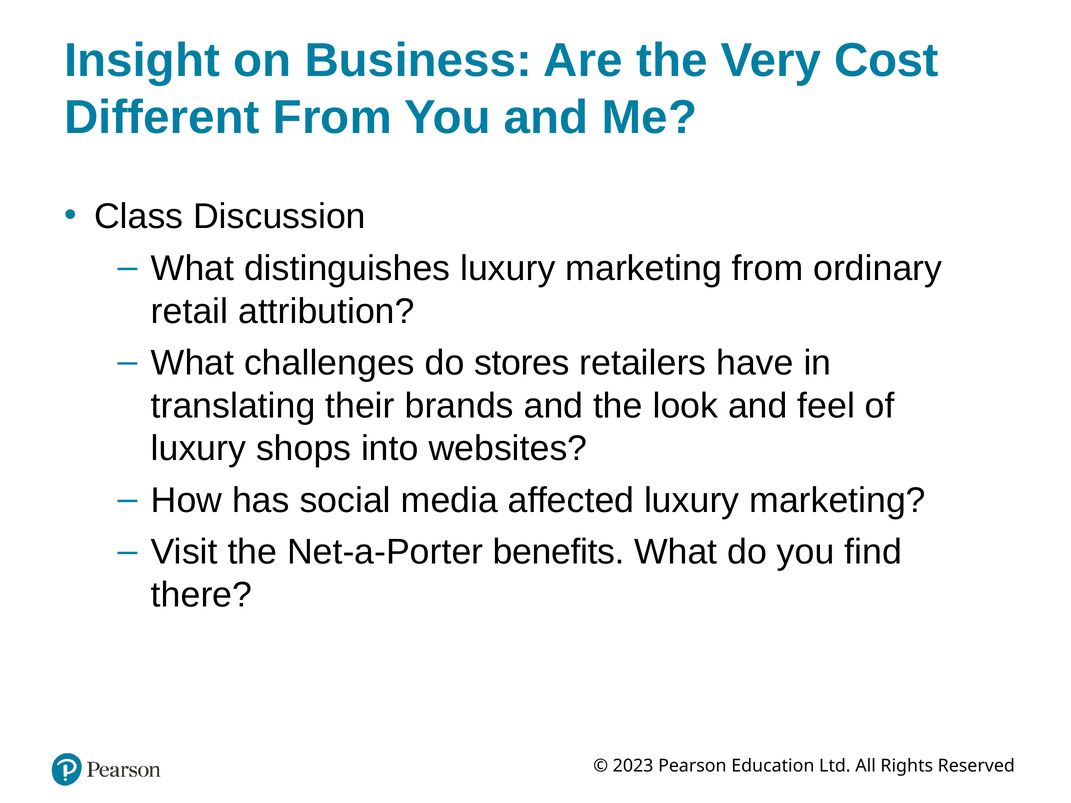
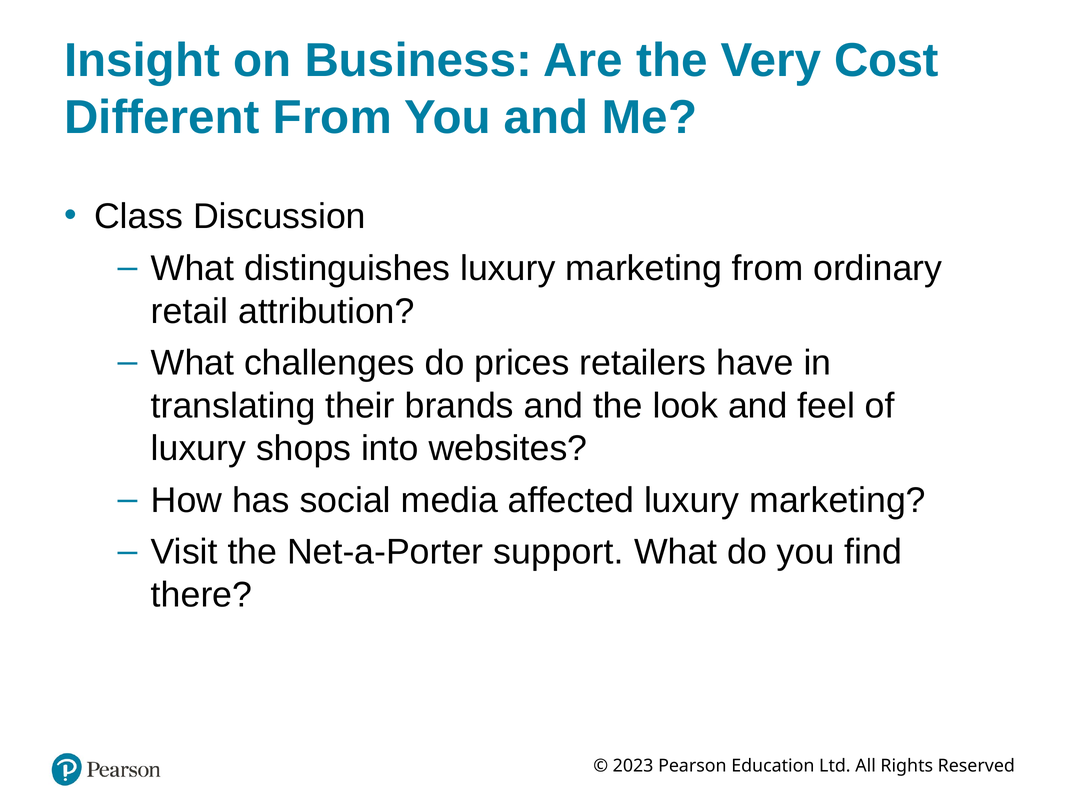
stores: stores -> prices (522, 363)
benefits: benefits -> support (559, 552)
